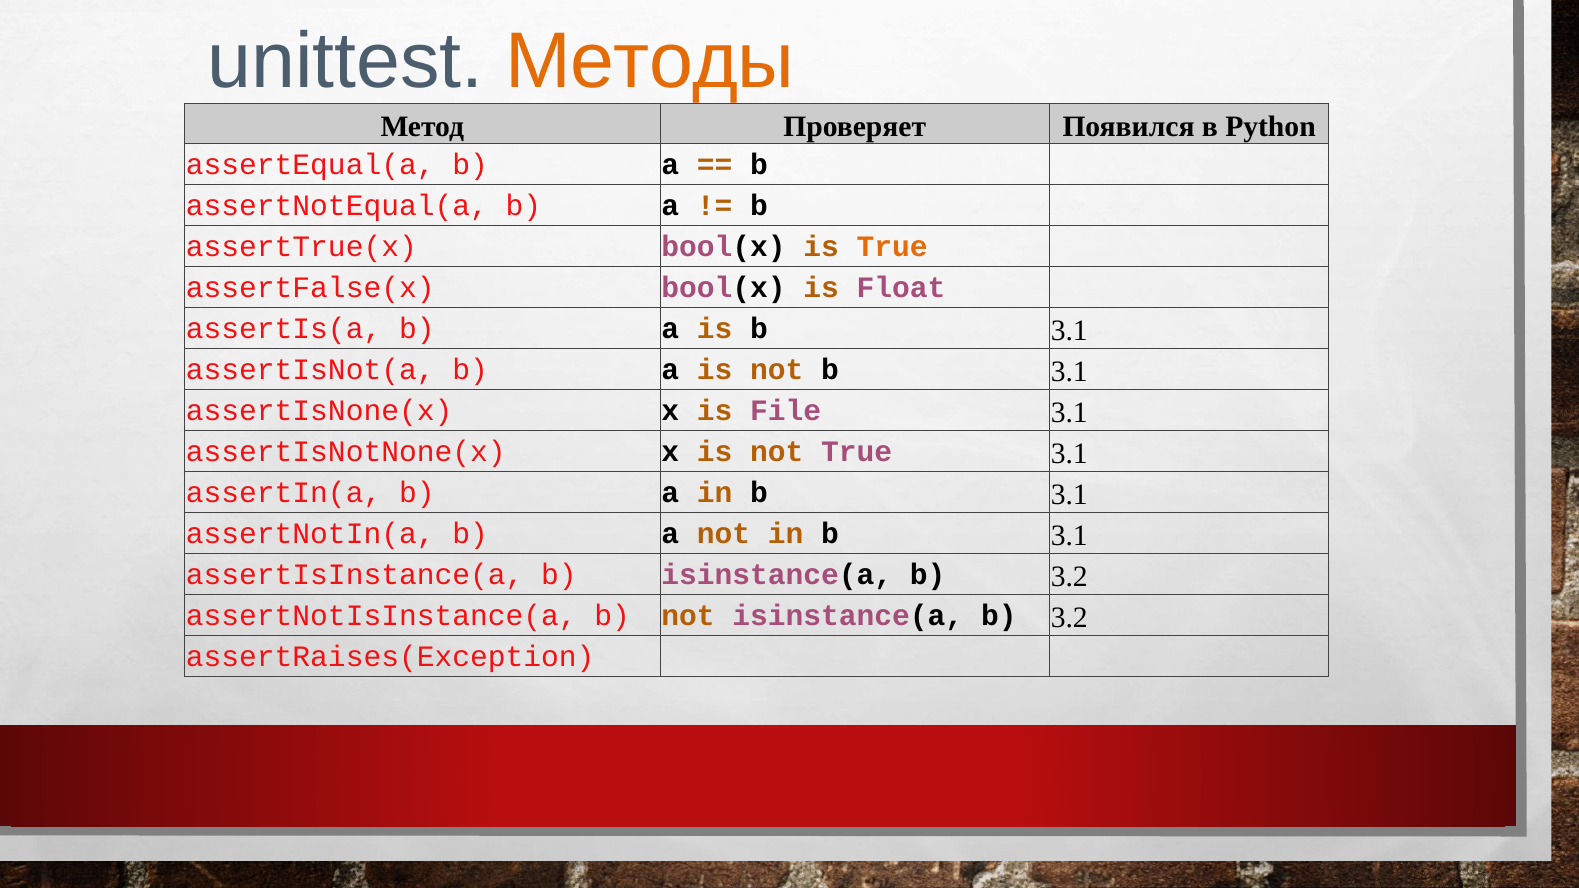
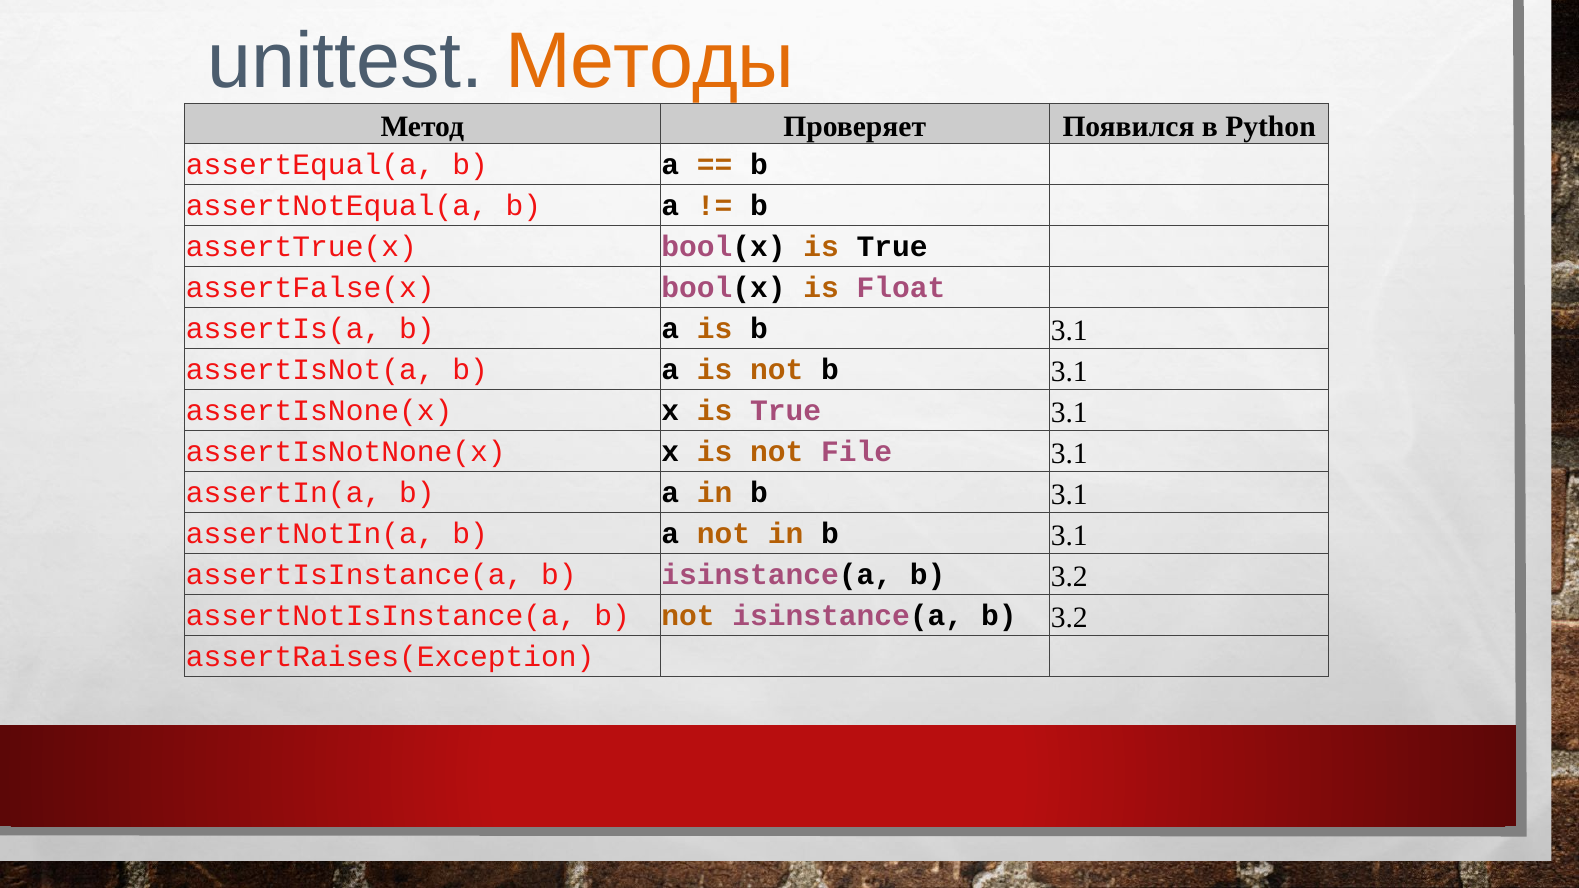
True colour: orange -> black (892, 247)
x is File: File -> True (786, 411)
not True: True -> File (857, 452)
